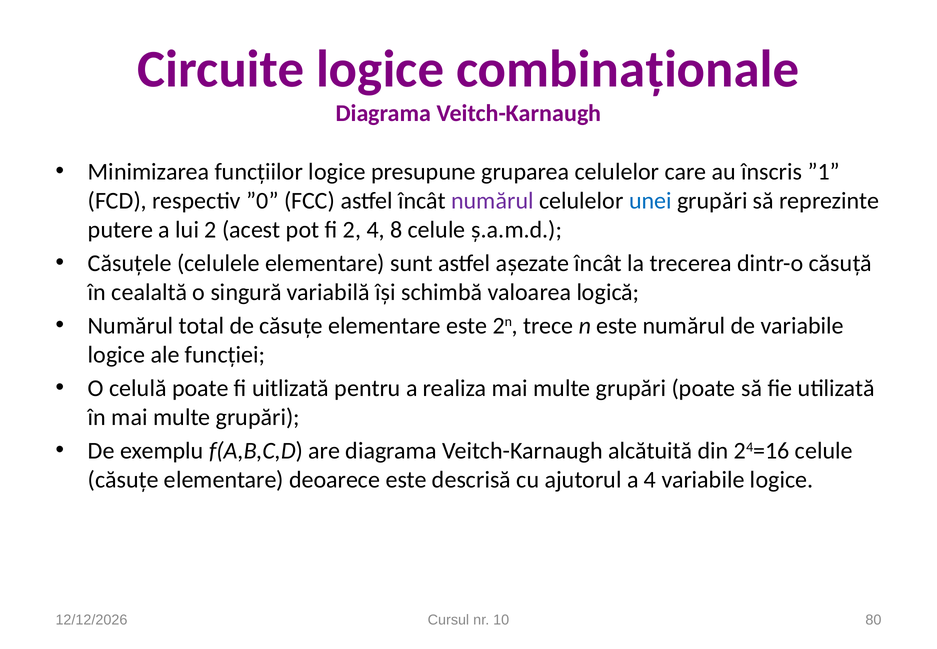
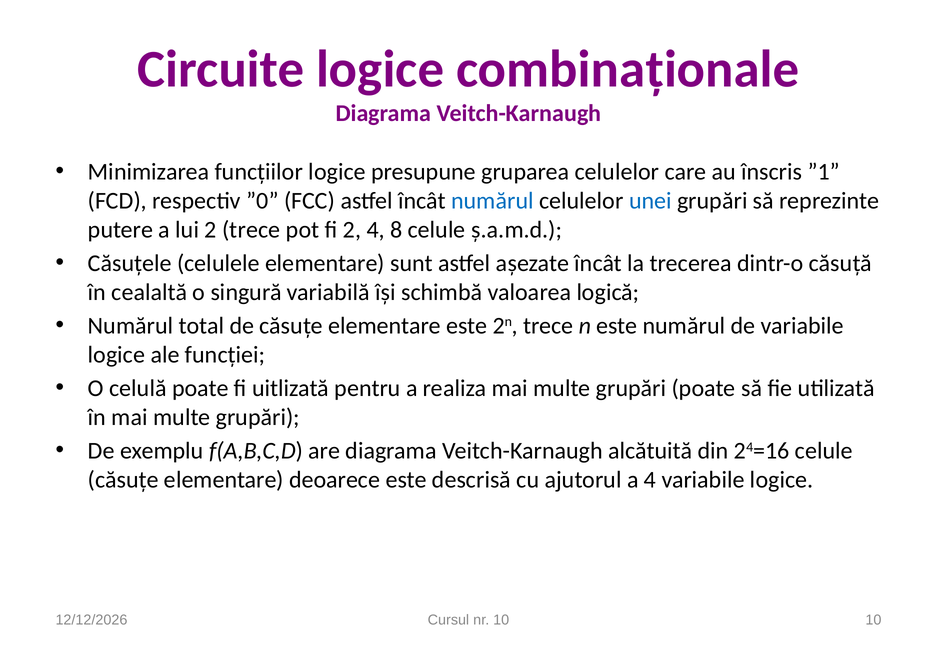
numărul colour: purple -> blue (492, 201)
2 acest: acest -> trece (251, 229)
10 80: 80 -> 10 (873, 619)
